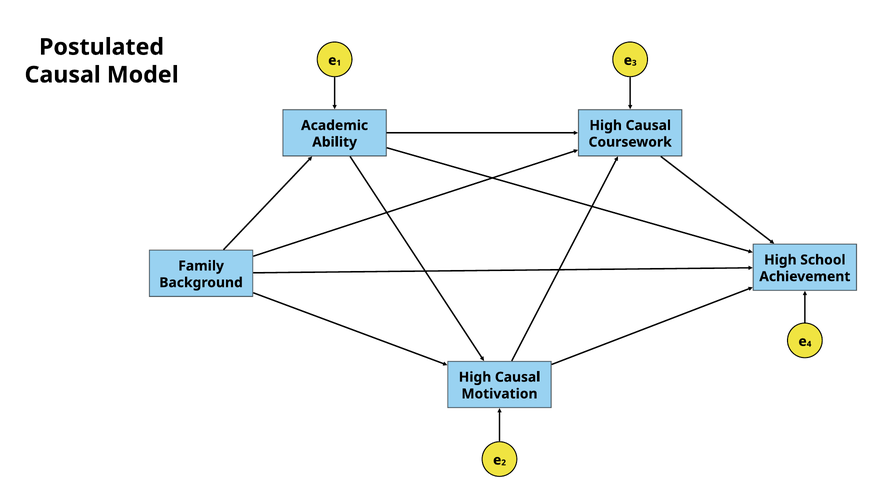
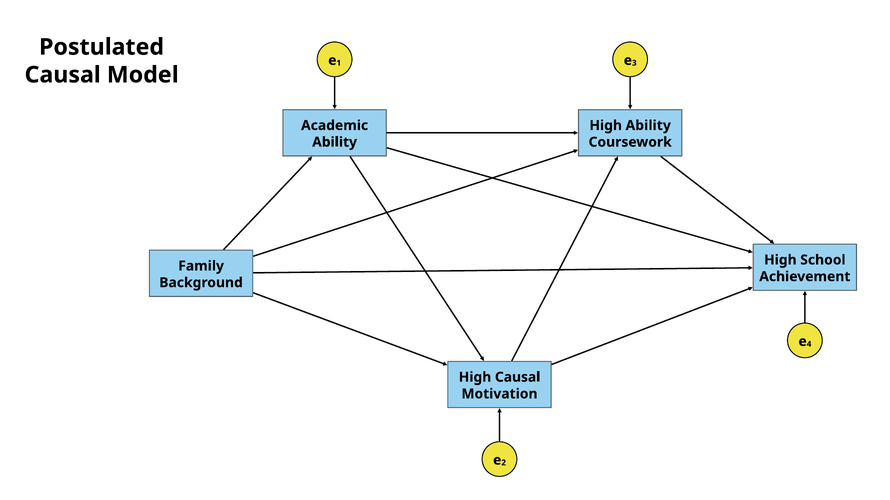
Causal: Causal -> Ability (648, 126)
